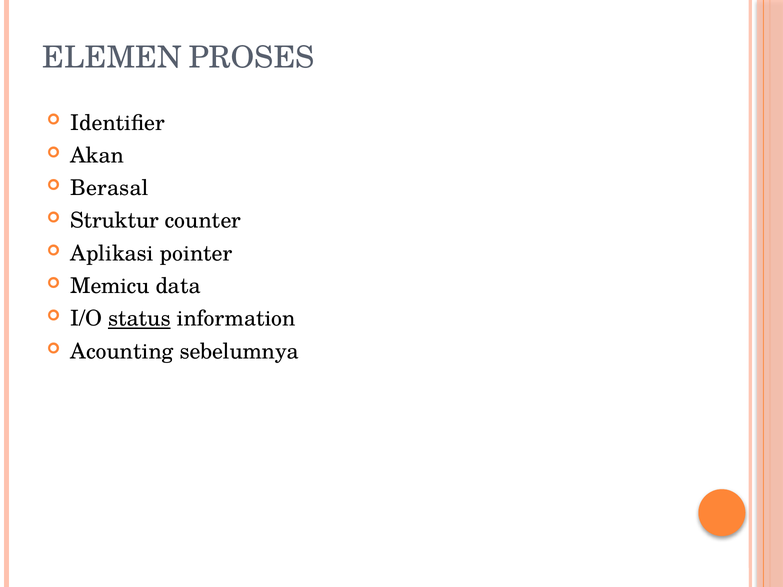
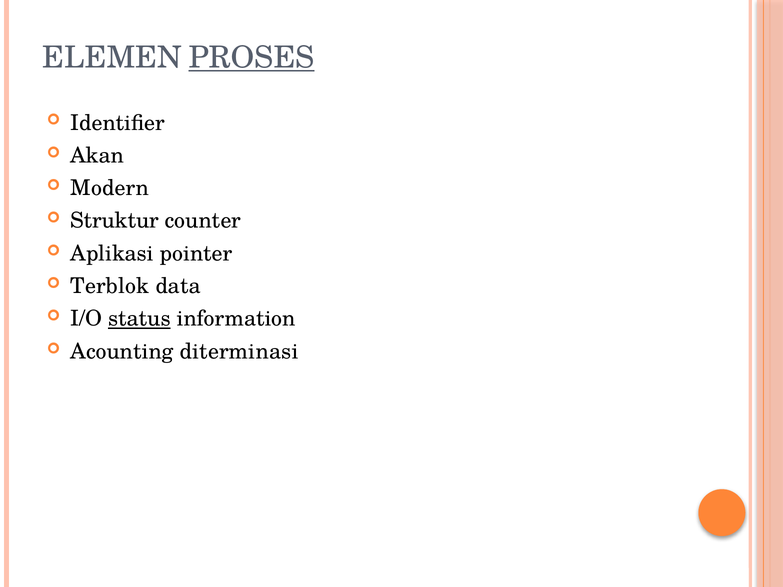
PROSES underline: none -> present (252, 58)
Berasal: Berasal -> Modern (110, 188)
Memicu: Memicu -> Terblok (110, 286)
sebelumnya: sebelumnya -> diterminasi (239, 352)
